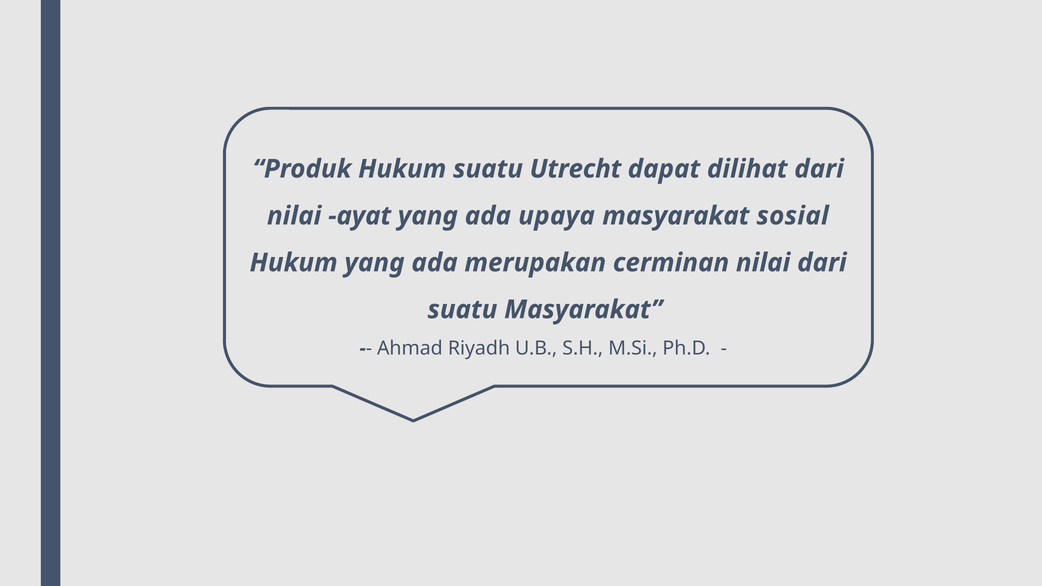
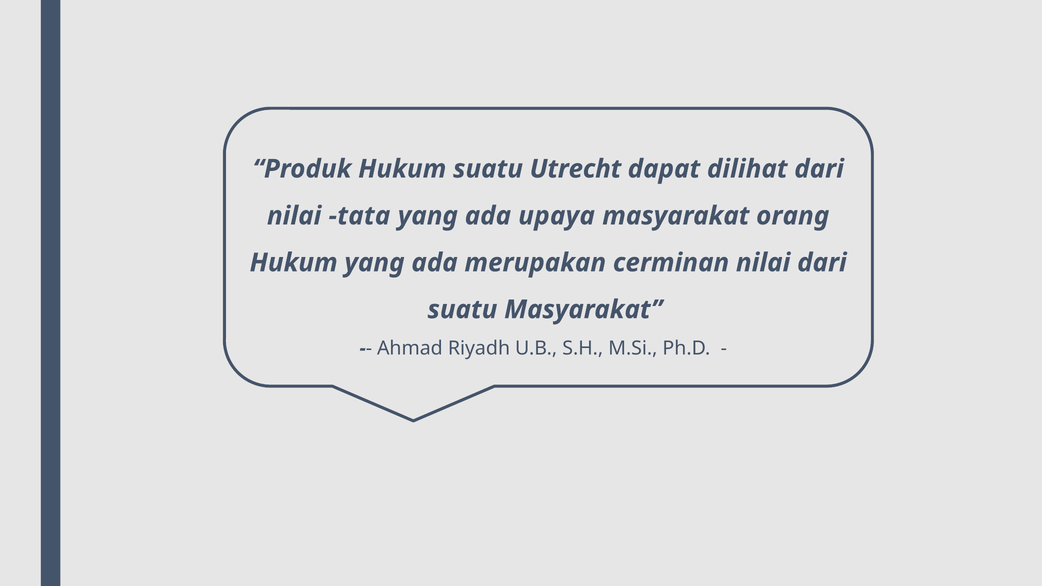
ayat: ayat -> tata (359, 216)
sosial: sosial -> orang (793, 216)
